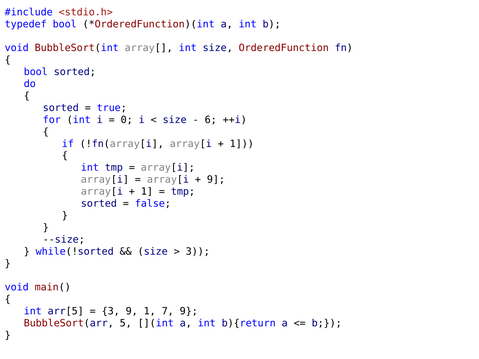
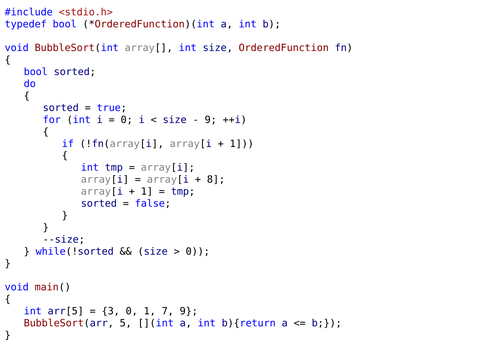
6: 6 -> 9 (211, 120)
9: 9 -> 8 (216, 180)
3: 3 -> 0 (198, 252)
3 9: 9 -> 0 (132, 311)
